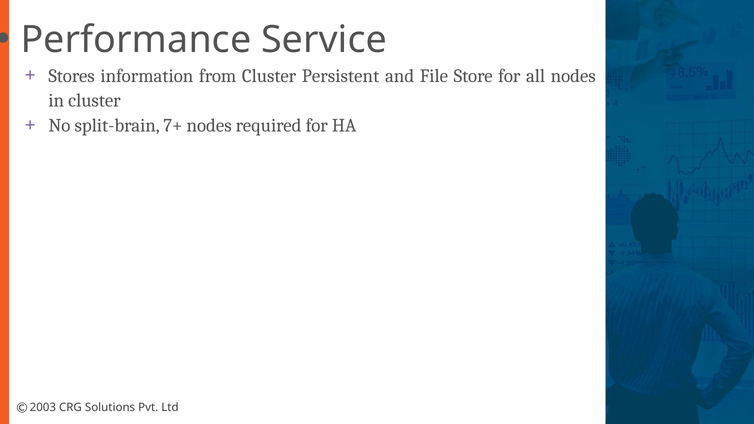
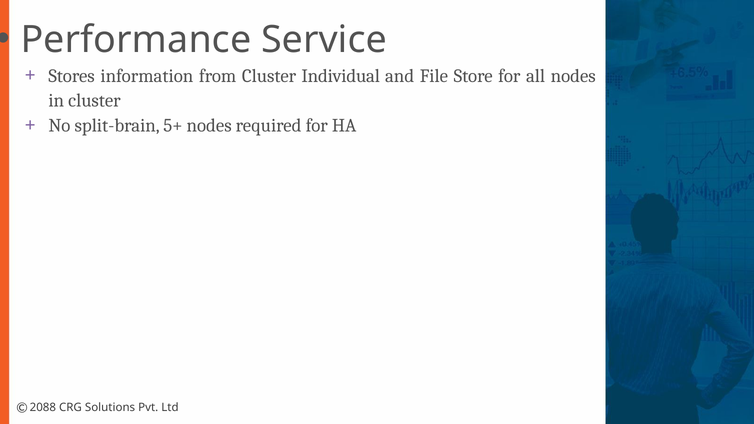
Persistent: Persistent -> Individual (341, 76)
7+: 7+ -> 5+ (173, 126)
2003: 2003 -> 2088 (43, 408)
